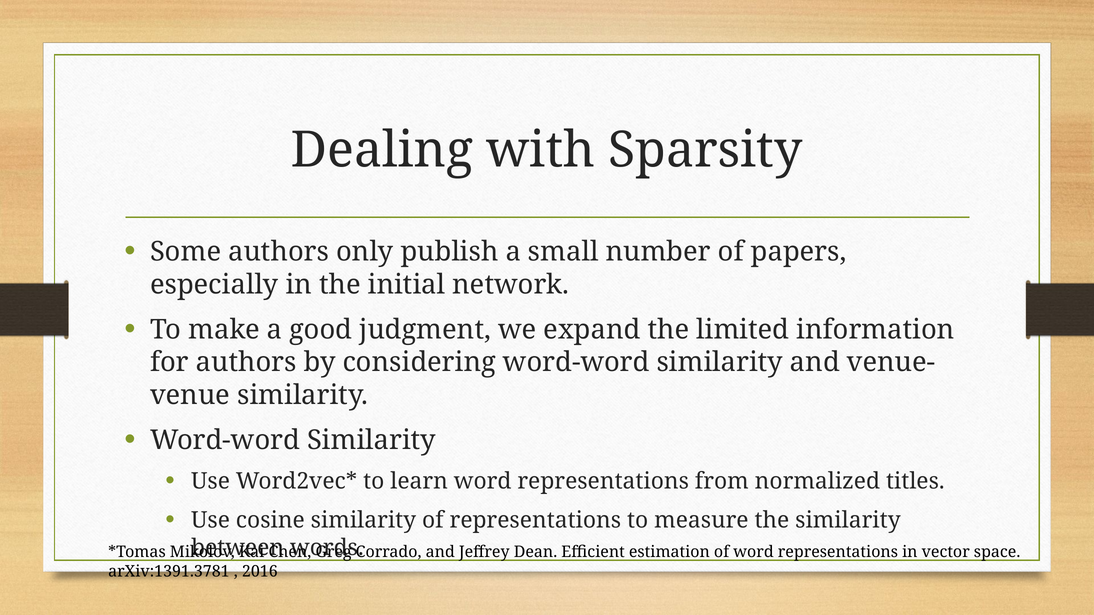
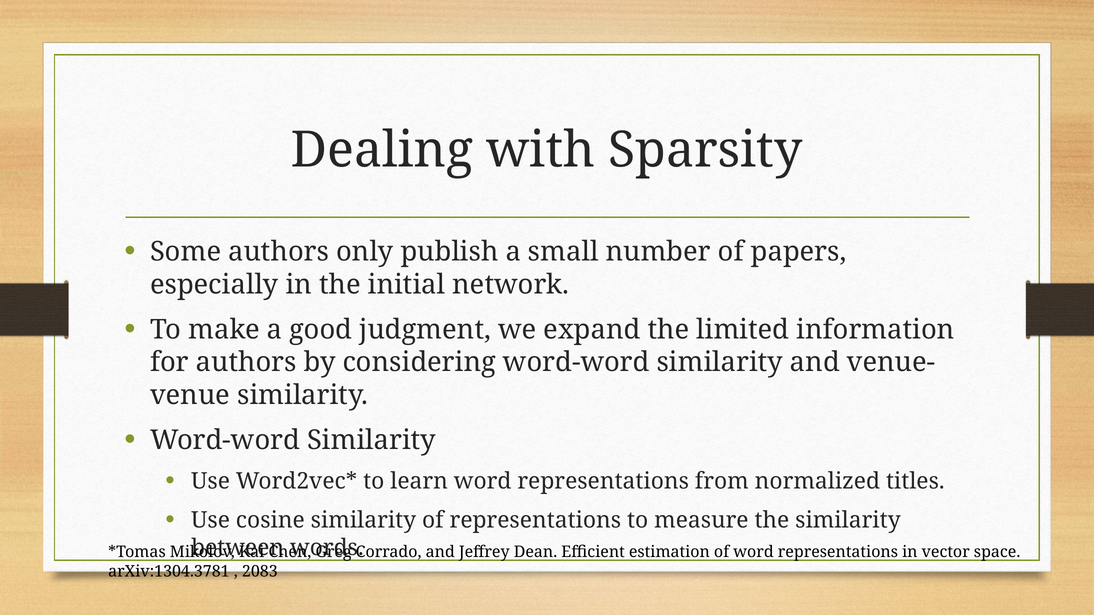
arXiv:1391.3781: arXiv:1391.3781 -> arXiv:1304.3781 (169, 572)
2016: 2016 -> 2083 (260, 572)
